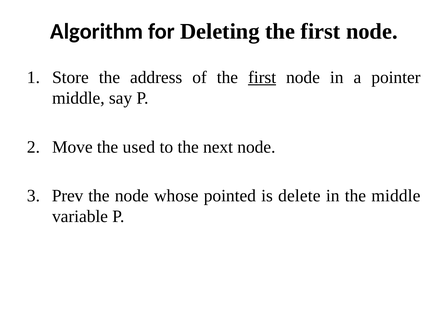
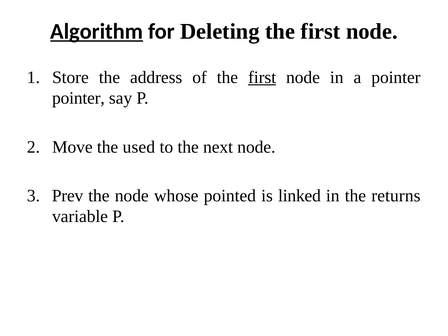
Algorithm underline: none -> present (97, 31)
middle: middle -> pointer (78, 98)
delete: delete -> linked (299, 196)
the middle: middle -> returns (396, 196)
